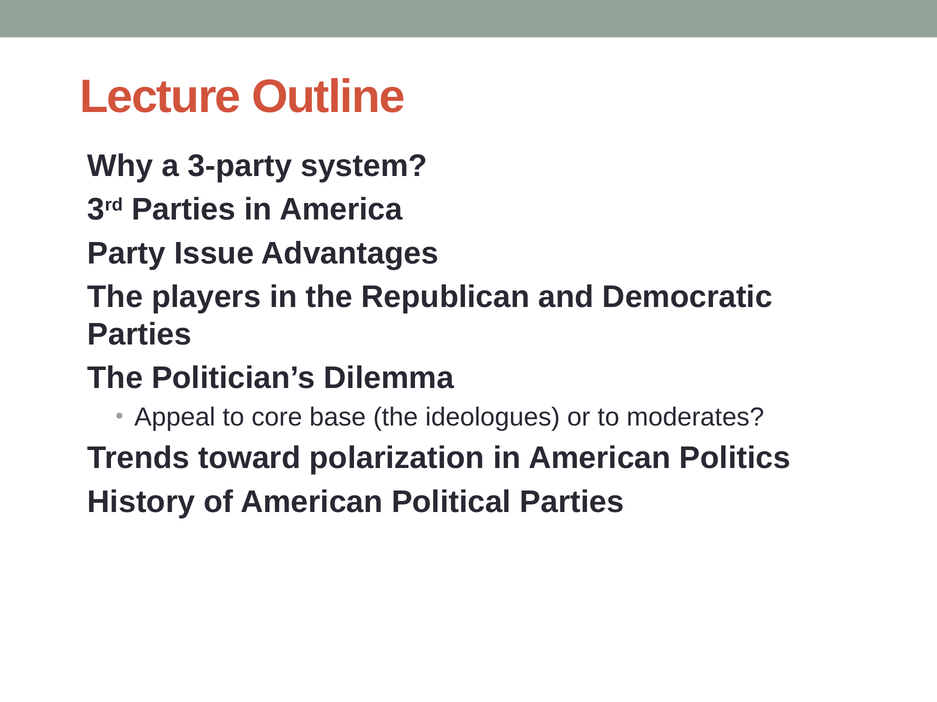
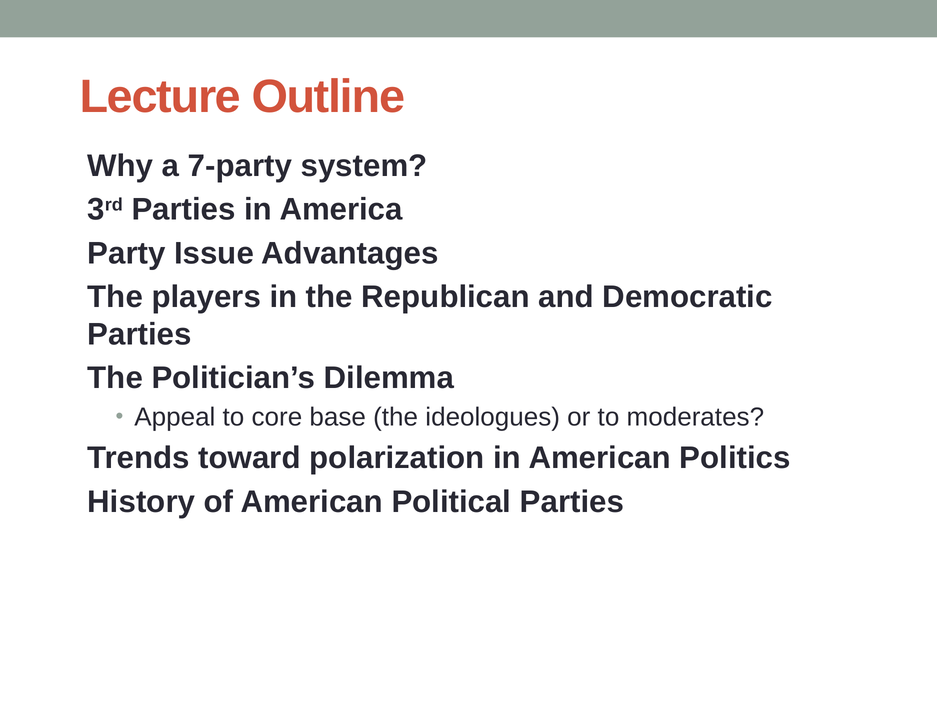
3-party: 3-party -> 7-party (240, 166)
